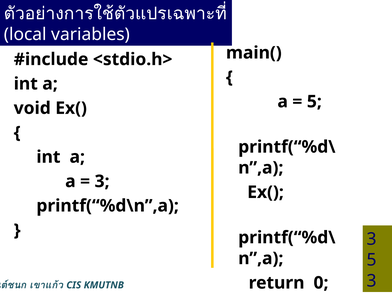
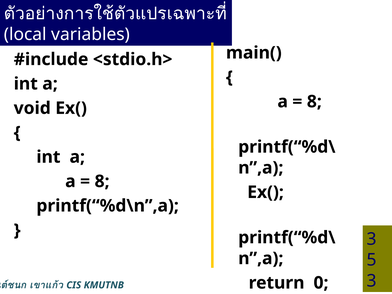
5: 5 -> 8 (314, 102)
3: 3 -> 8 (102, 181)
